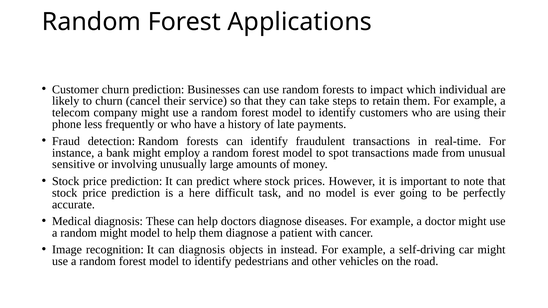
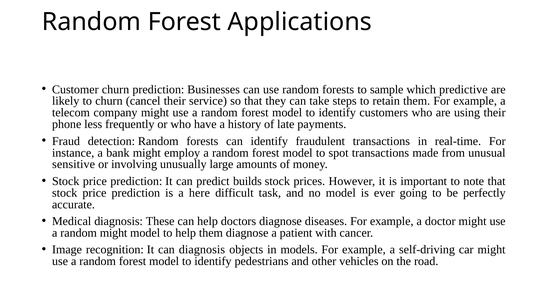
impact: impact -> sample (387, 89)
individual: individual -> predictive (463, 89)
where: where -> builds (247, 181)
instead: instead -> models (299, 250)
